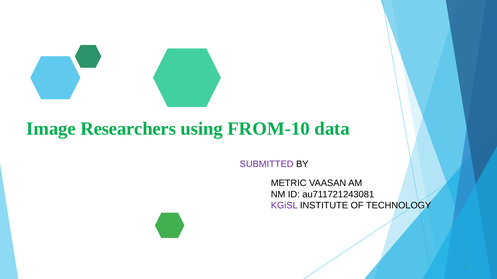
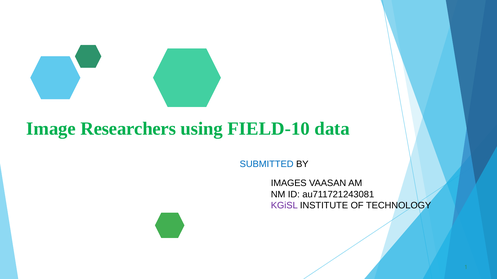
FROM-10: FROM-10 -> FIELD-10 (269, 129)
SUBMITTED colour: purple -> blue (267, 165)
METRIC: METRIC -> IMAGES (289, 184)
